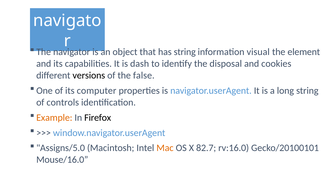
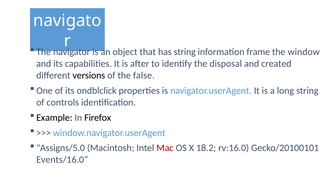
visual: visual -> frame (258, 52)
element: element -> window (304, 52)
dash: dash -> after (140, 63)
cookies: cookies -> created (276, 63)
computer: computer -> ondblclick (97, 90)
Example colour: orange -> black (54, 117)
Mac colour: orange -> red (165, 148)
82.7: 82.7 -> 18.2 (206, 148)
Mouse/16.0: Mouse/16.0 -> Events/16.0 (62, 159)
